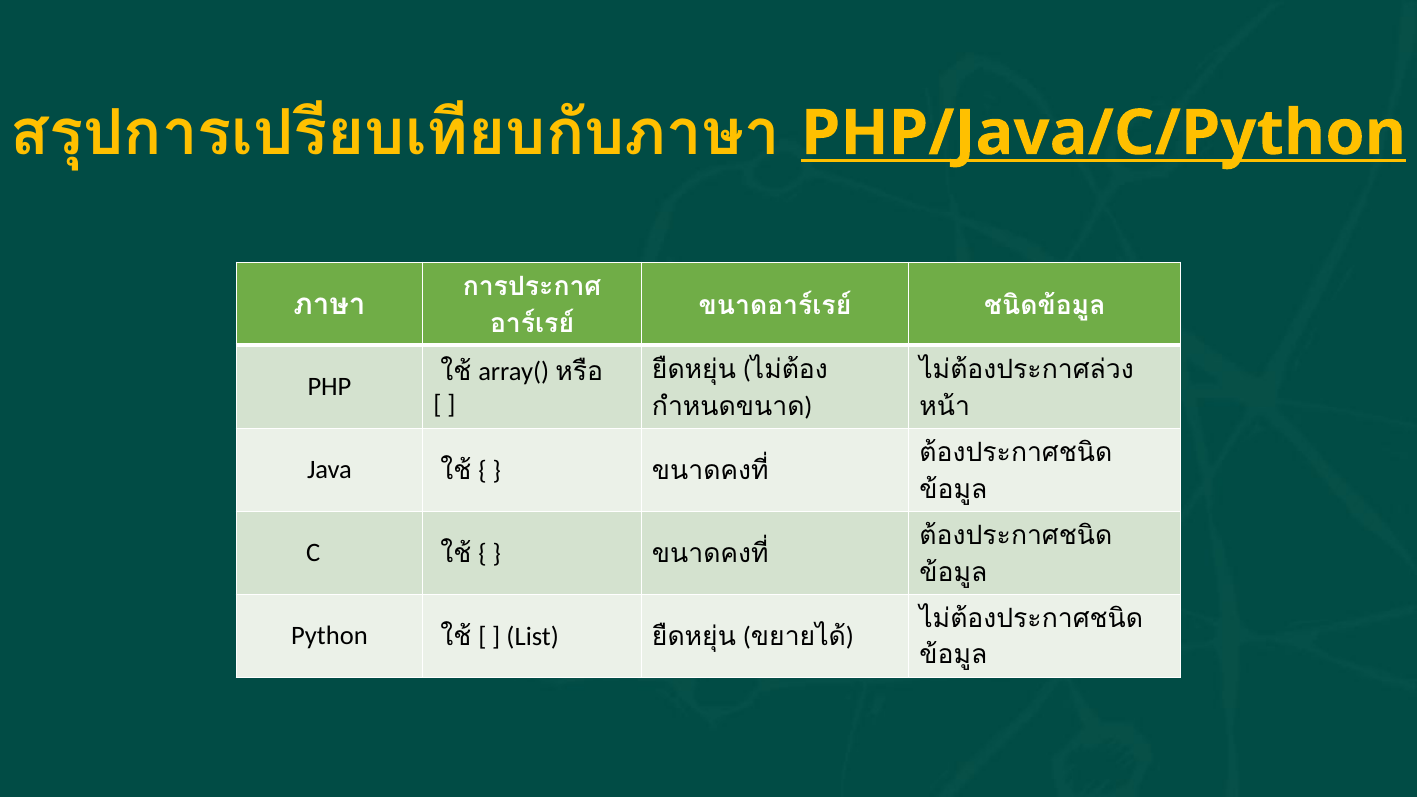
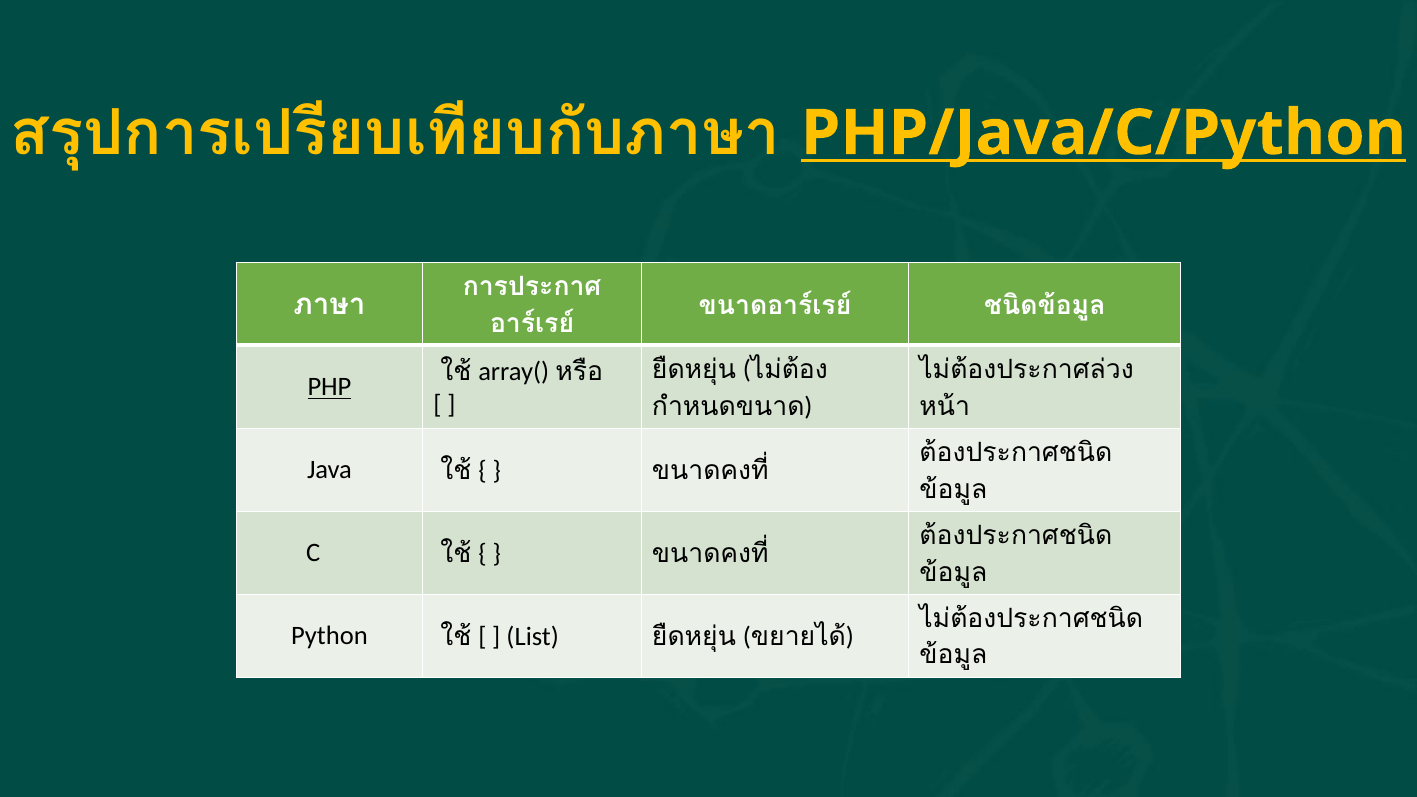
PHP underline: none -> present (329, 387)
